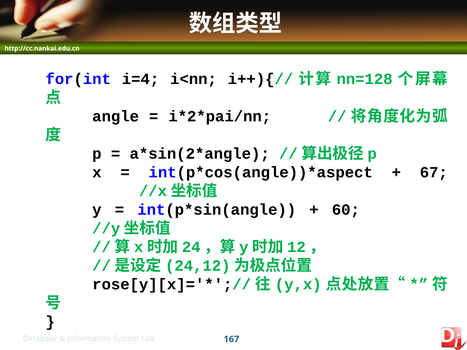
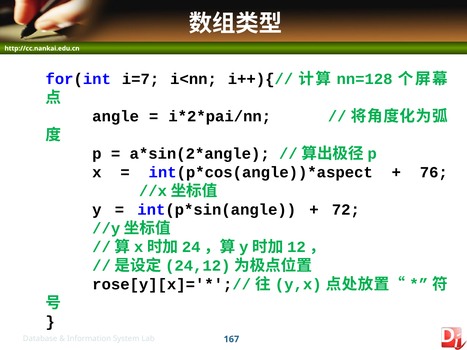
i=4: i=4 -> i=7 (141, 79)
67: 67 -> 76 (434, 172)
60: 60 -> 72 (346, 210)
